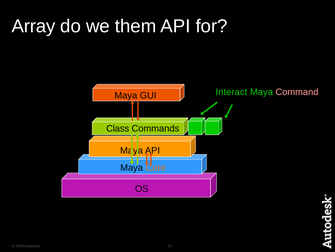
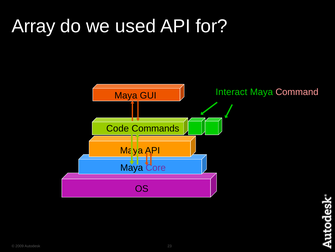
them: them -> used (136, 26)
Class: Class -> Code (118, 128)
Core colour: orange -> purple (156, 167)
